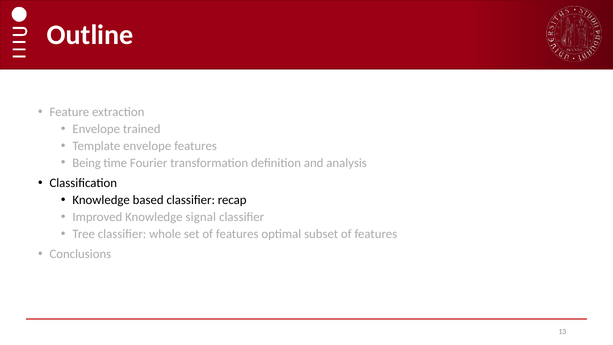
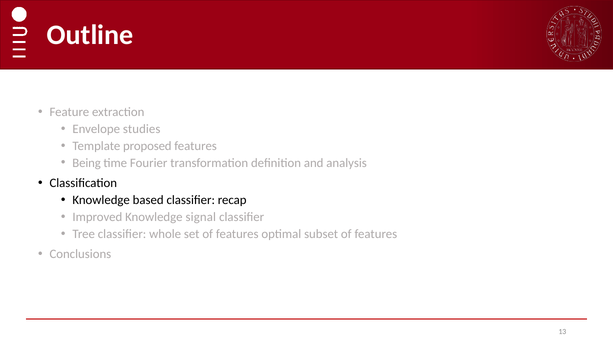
trained: trained -> studies (142, 129)
Template envelope: envelope -> proposed (147, 146)
